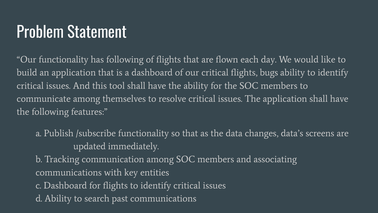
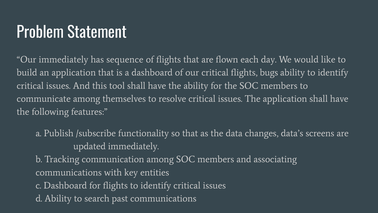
Our functionality: functionality -> immediately (64, 59)
has following: following -> sequence (125, 59)
